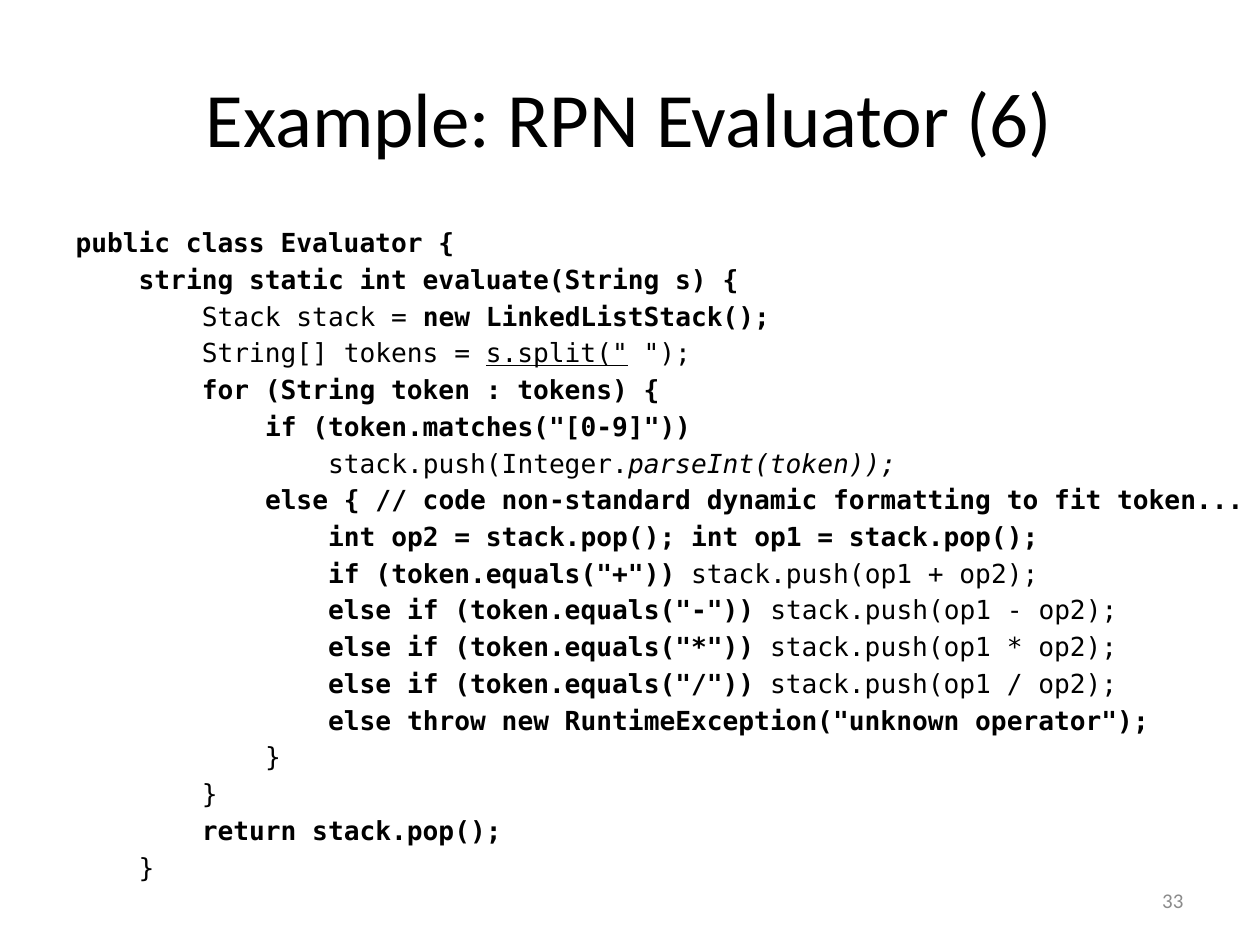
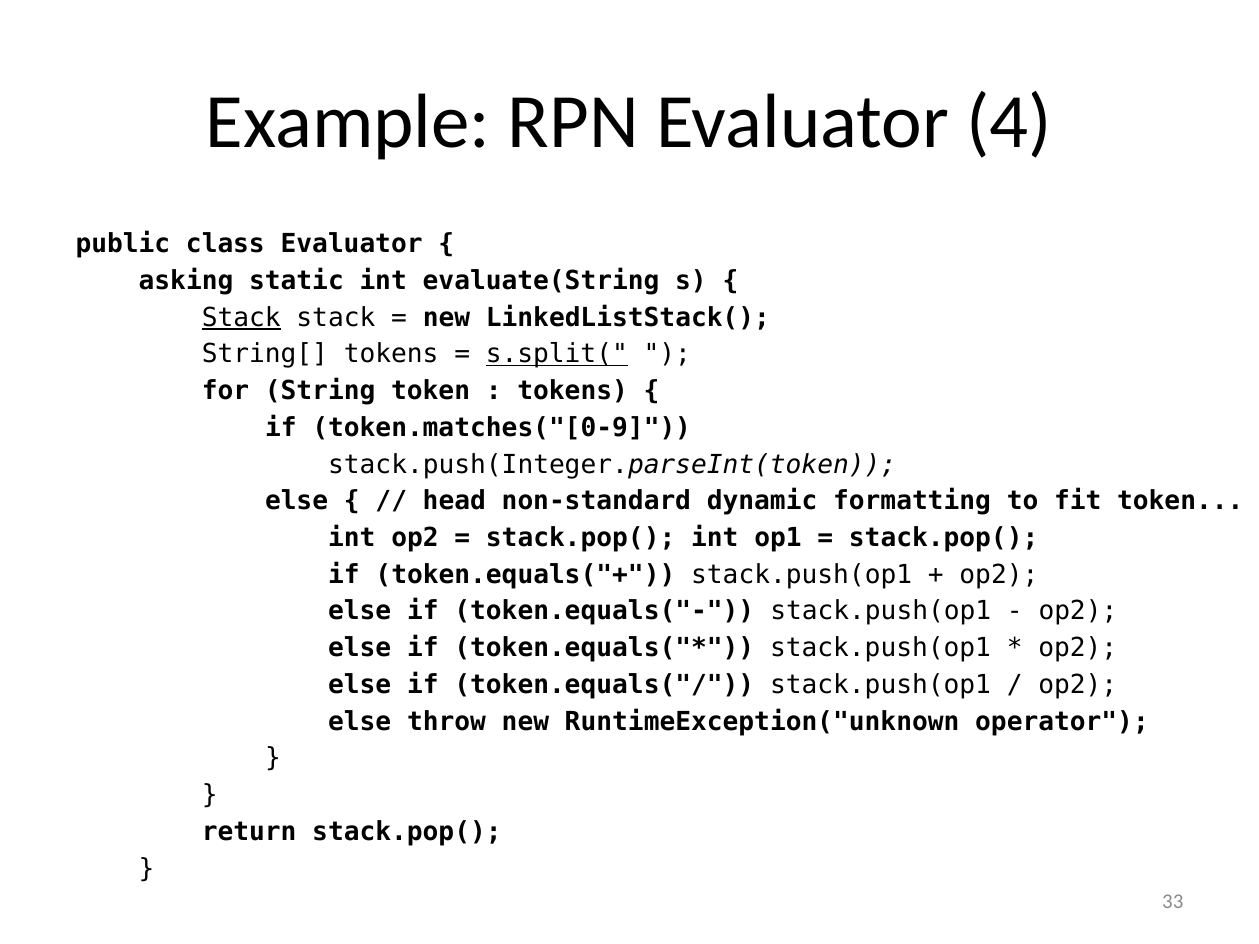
6: 6 -> 4 (1009, 122)
string: string -> asking (186, 281)
Stack underline: none -> present (241, 318)
code: code -> head (454, 501)
